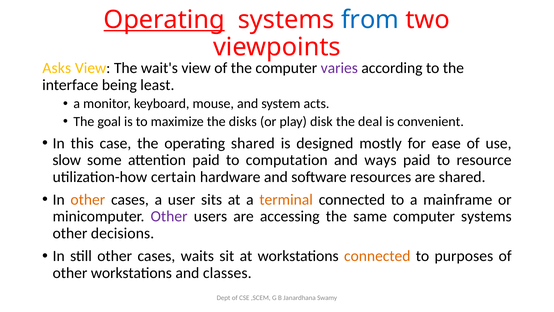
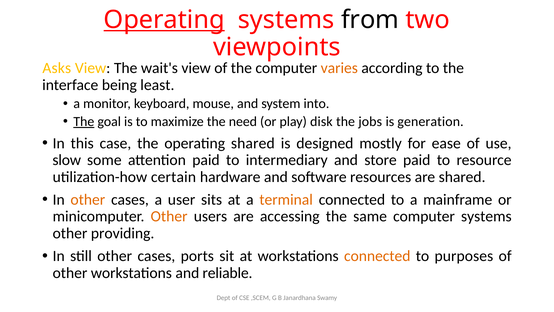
from colour: blue -> black (370, 20)
varies colour: purple -> orange (339, 68)
acts: acts -> into (316, 104)
The underline: none -> present (84, 121)
disks: disks -> need (243, 121)
deal: deal -> jobs (370, 121)
convenient: convenient -> generation (431, 121)
computation: computation -> intermediary (287, 160)
ways: ways -> store (381, 160)
Other colour: purple -> orange (169, 216)
decisions: decisions -> providing (123, 233)
waits: waits -> ports (197, 256)
classes: classes -> reliable (227, 273)
